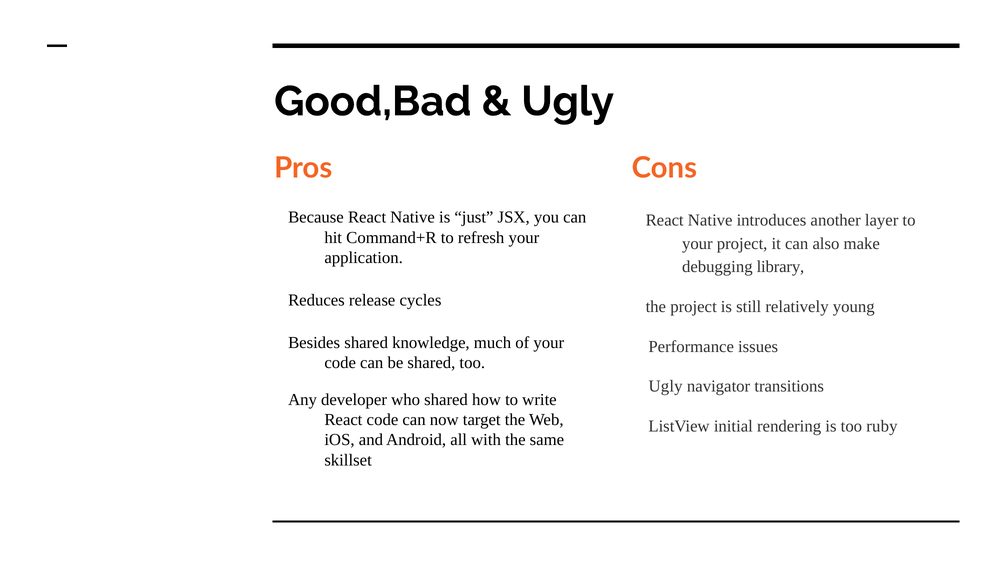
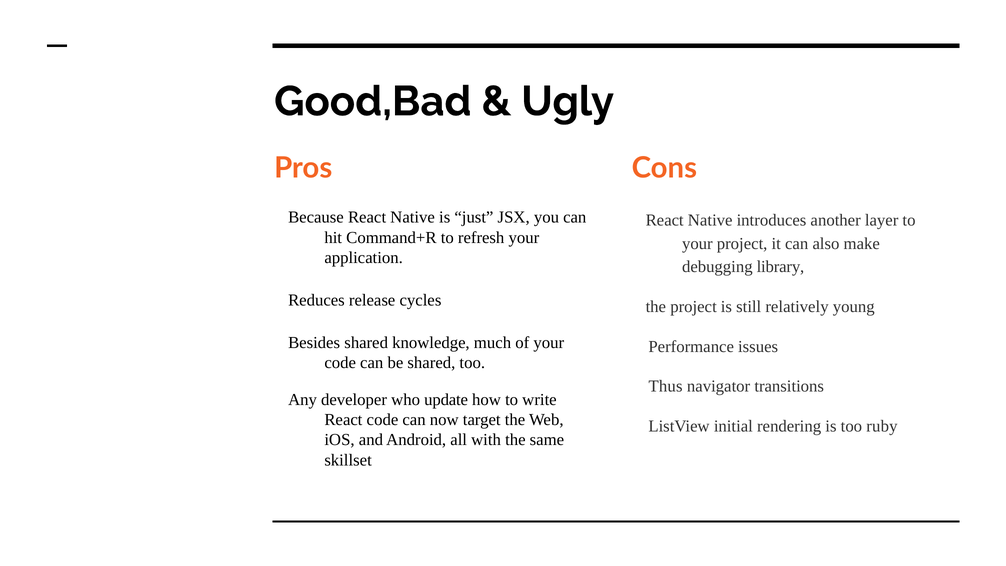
Ugly: Ugly -> Thus (666, 386)
who shared: shared -> update (446, 400)
